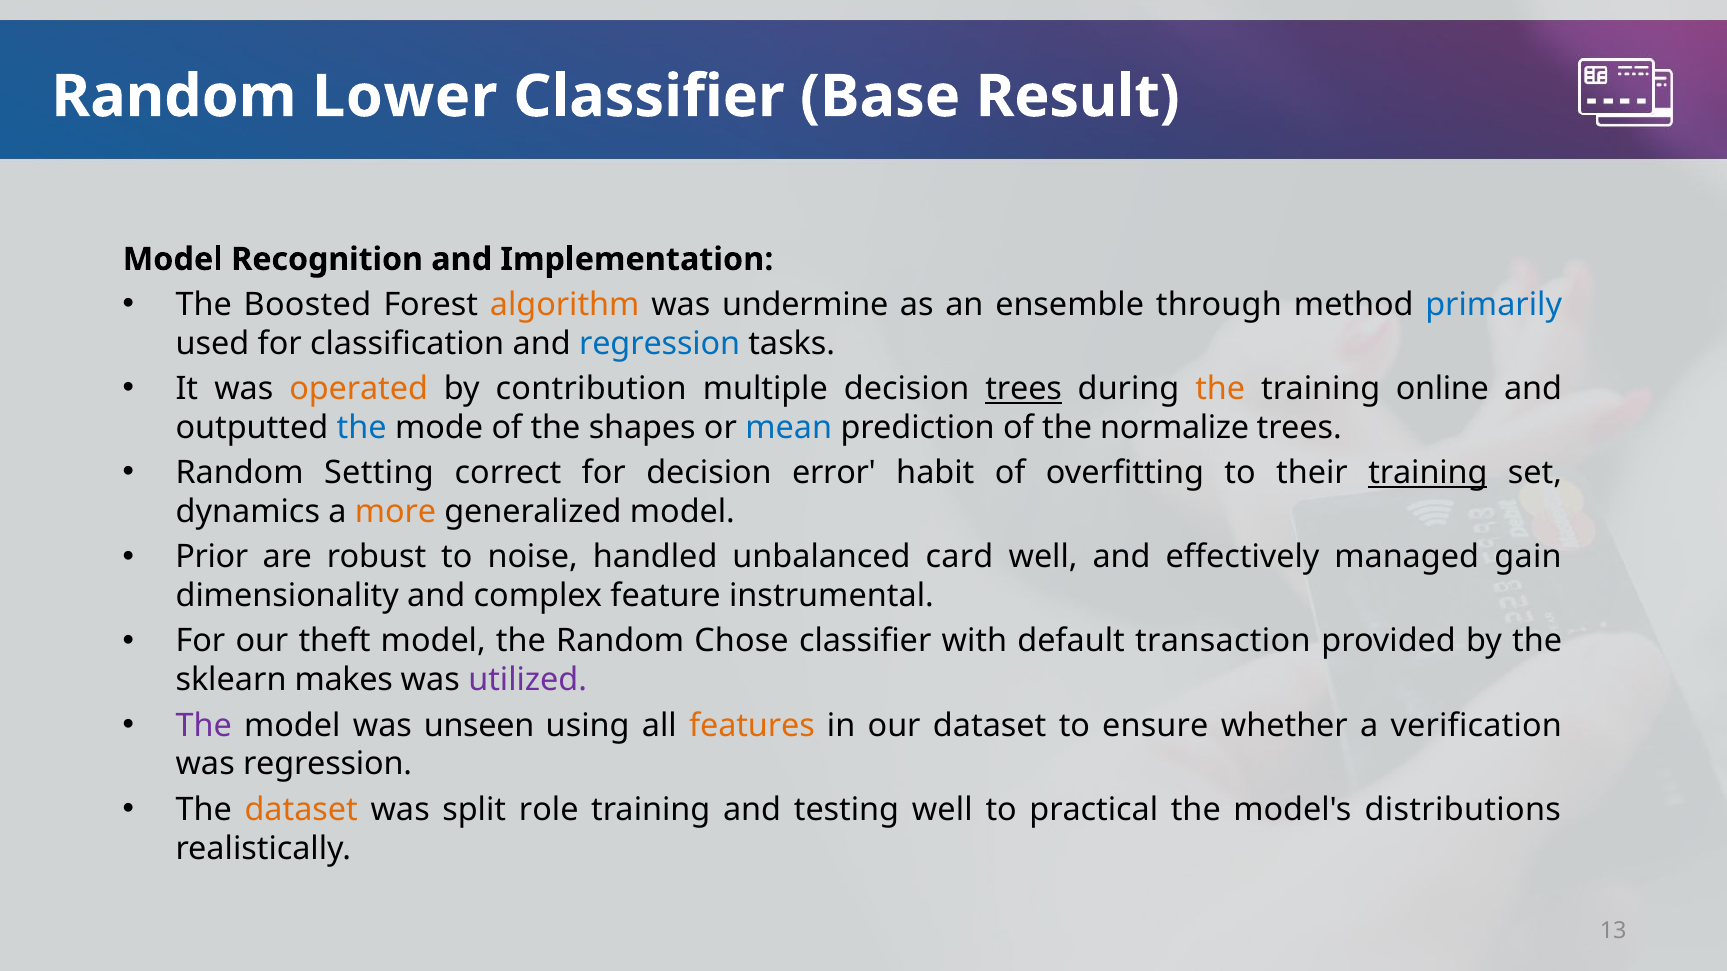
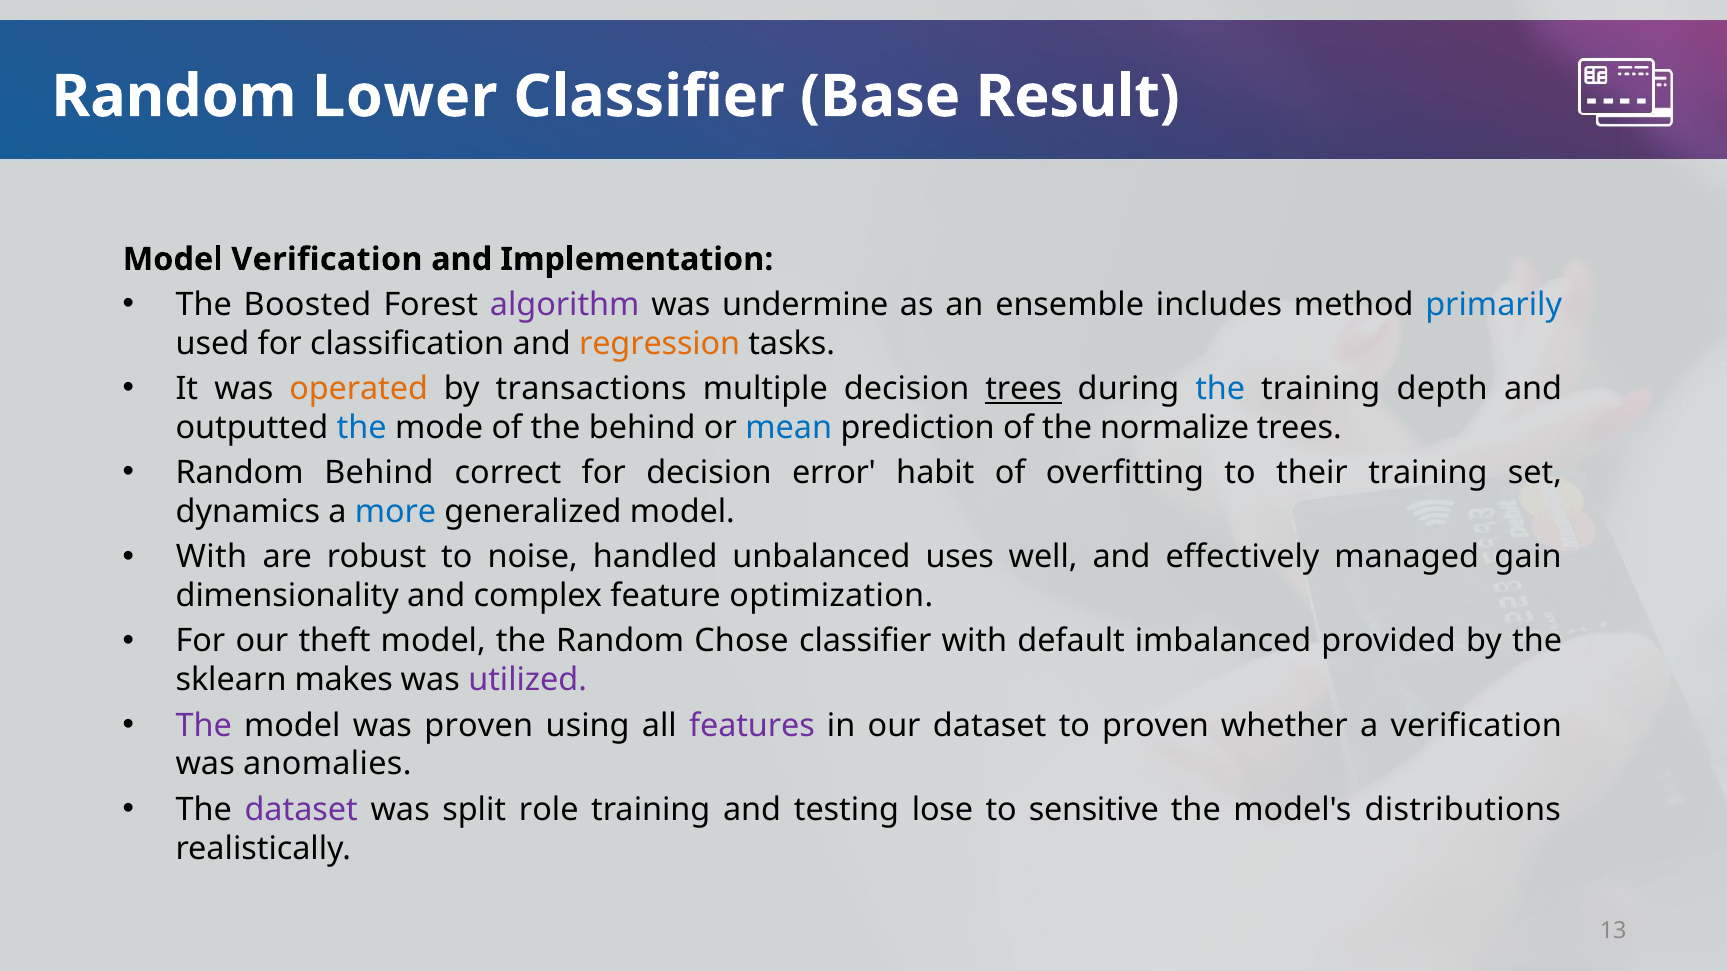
Model Recognition: Recognition -> Verification (327, 259)
algorithm colour: orange -> purple (565, 305)
through: through -> includes (1219, 305)
regression colour: blue -> orange (660, 344)
contribution: contribution -> transactions (591, 389)
the colour: orange -> blue (1220, 389)
online: online -> depth (1442, 389)
the shapes: shapes -> behind (642, 428)
Random Setting: Setting -> Behind (379, 473)
training underline: present -> none (1428, 473)
more colour: orange -> blue (396, 512)
Prior: Prior -> With (211, 557)
card: card -> uses (960, 557)
instrumental: instrumental -> optimization (831, 596)
transaction: transaction -> imbalanced (1223, 642)
was unseen: unseen -> proven (479, 726)
features colour: orange -> purple (752, 726)
to ensure: ensure -> proven (1156, 726)
was regression: regression -> anomalies (327, 765)
dataset colour: orange -> purple (301, 810)
testing well: well -> lose (942, 810)
practical: practical -> sensitive (1094, 810)
